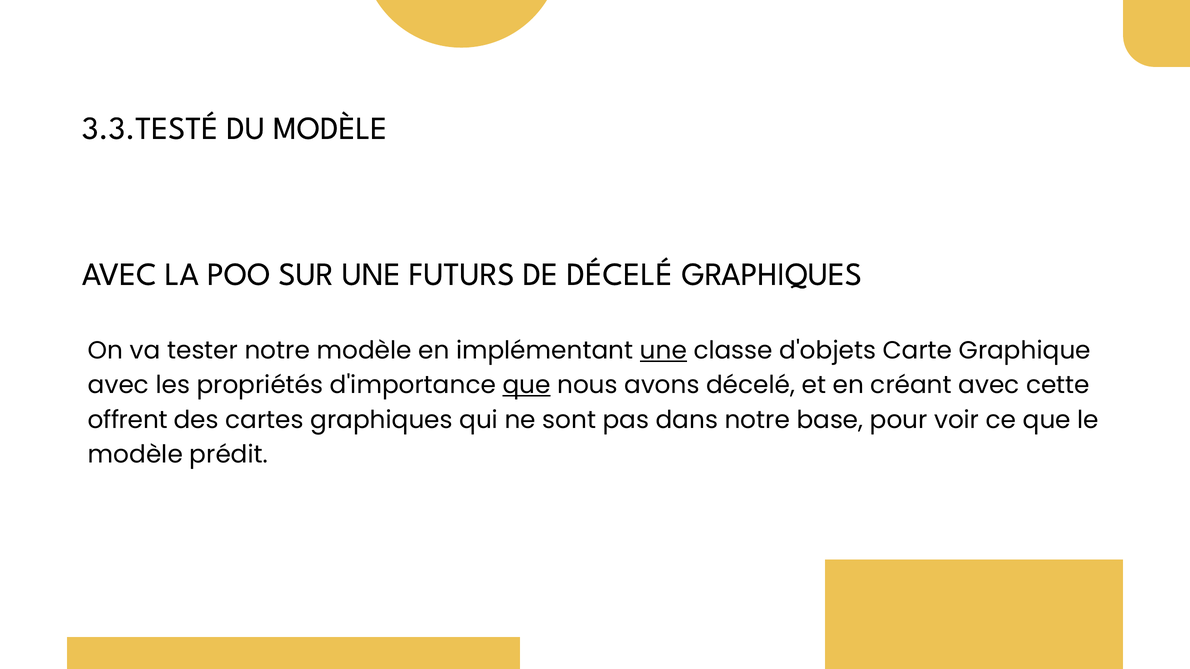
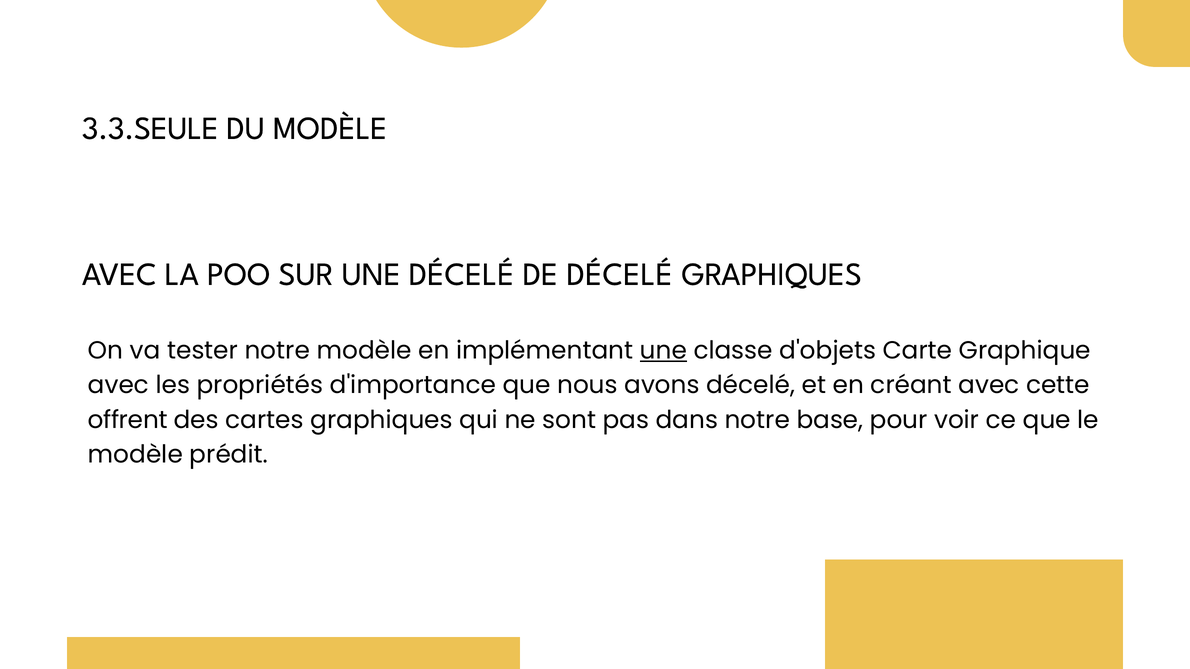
3.3.TESTÉ: 3.3.TESTÉ -> 3.3.SEULE (150, 128)
UNE FUTURS: FUTURS -> DÉCELÉ (462, 274)
que underline: present -> none (527, 385)
